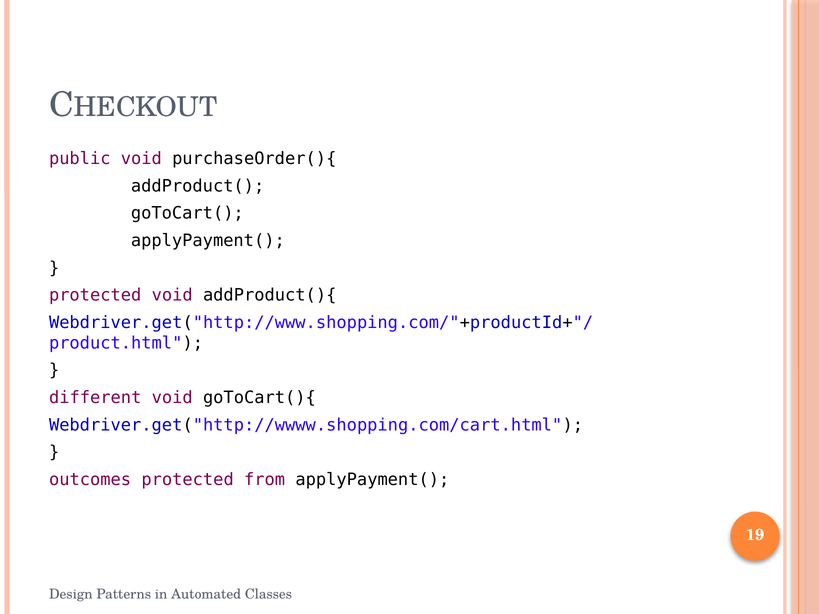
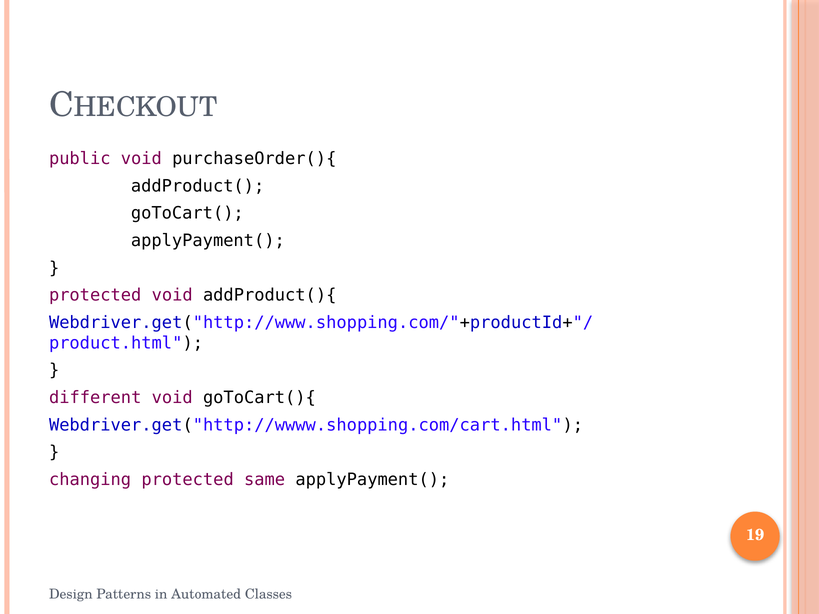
outcomes: outcomes -> changing (90, 480)
from: from -> same (265, 480)
